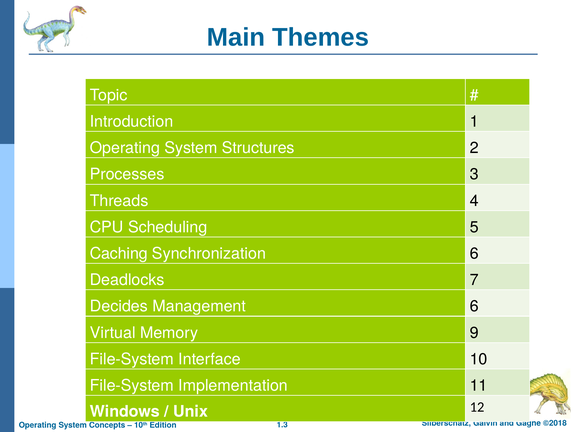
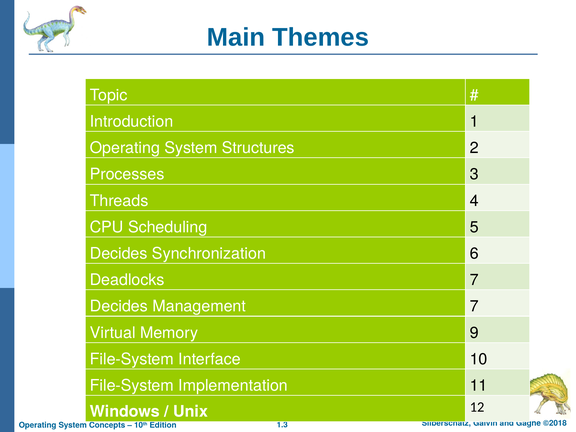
Caching: Caching -> Decides (119, 254)
Management 6: 6 -> 7 (474, 306)
